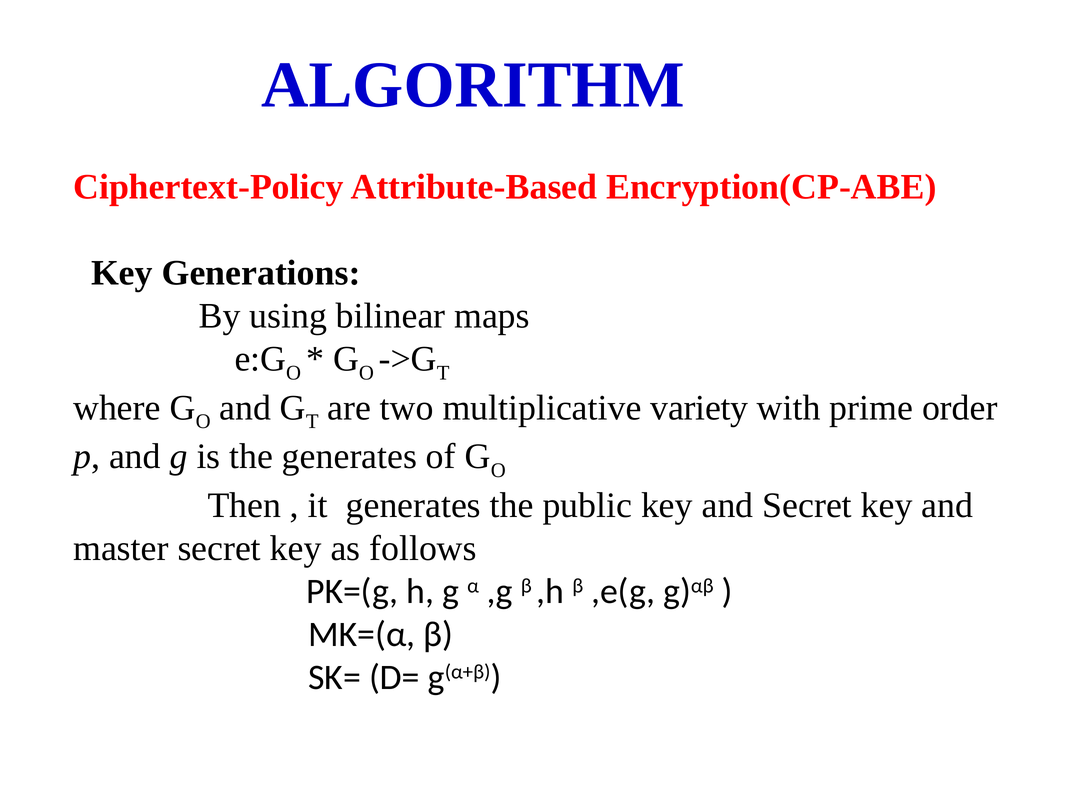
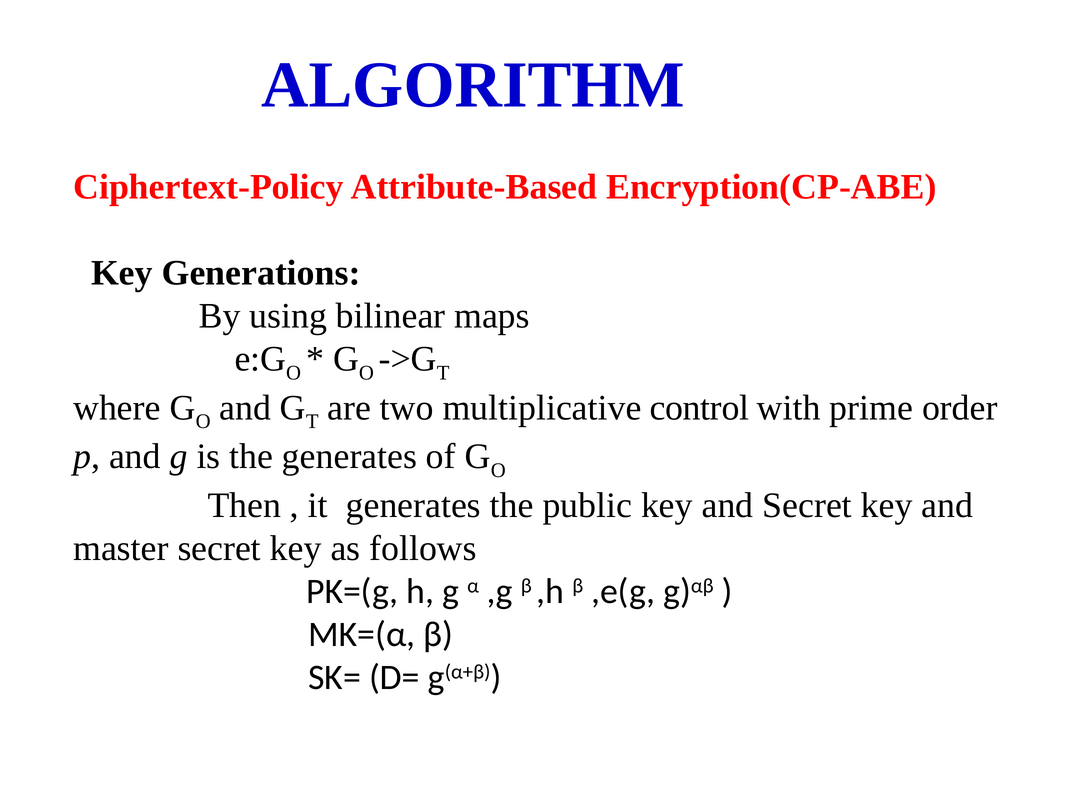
variety: variety -> control (699, 408)
